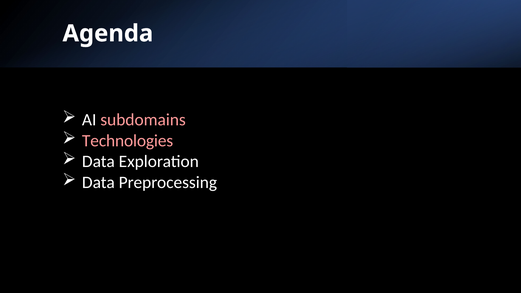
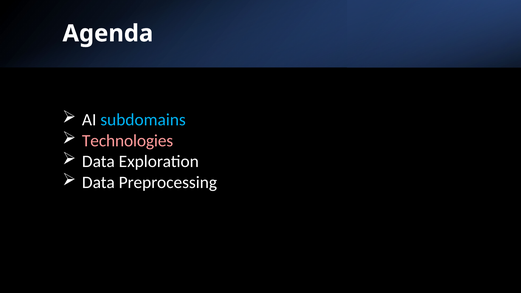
subdomains colour: pink -> light blue (143, 120)
